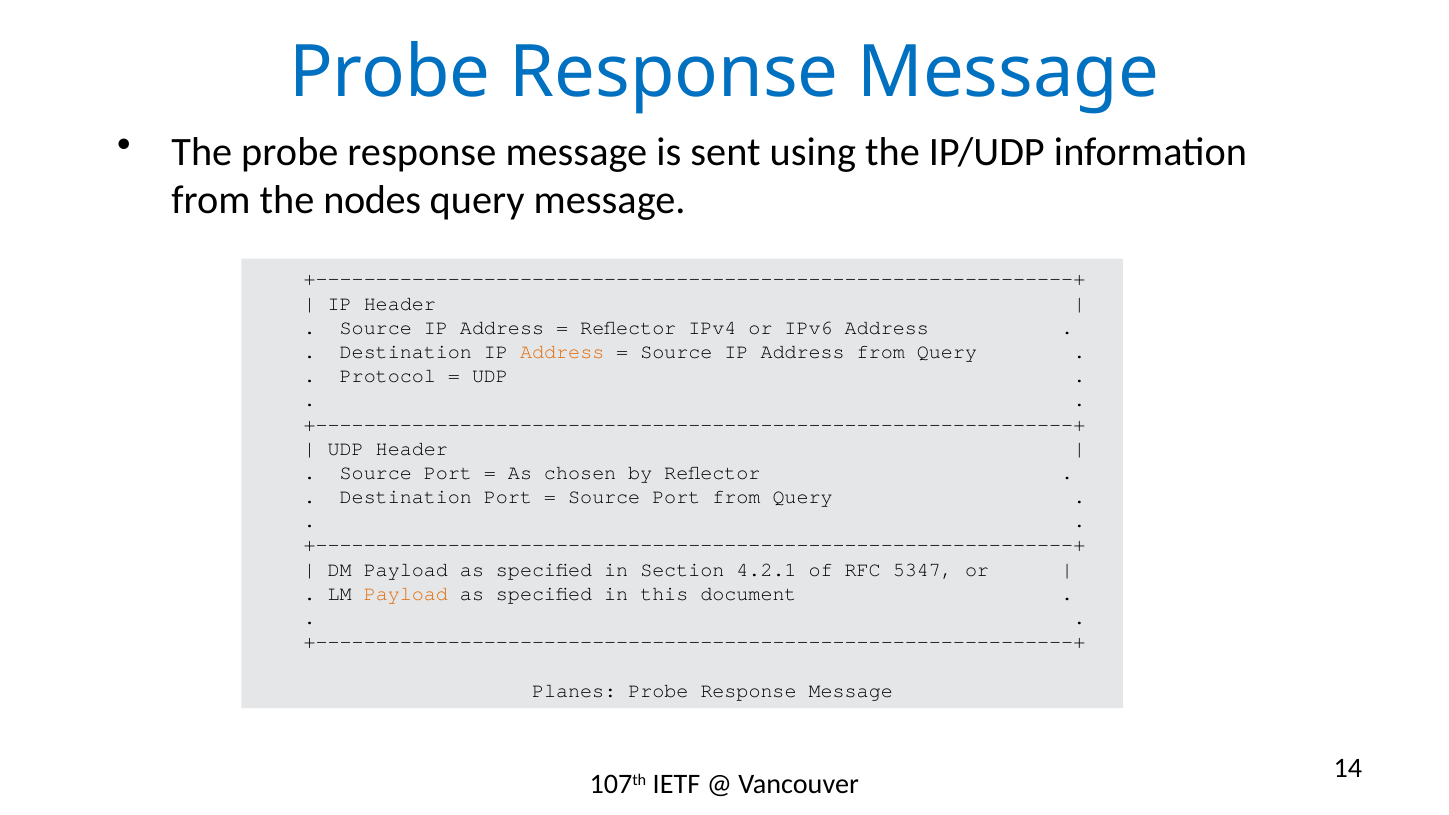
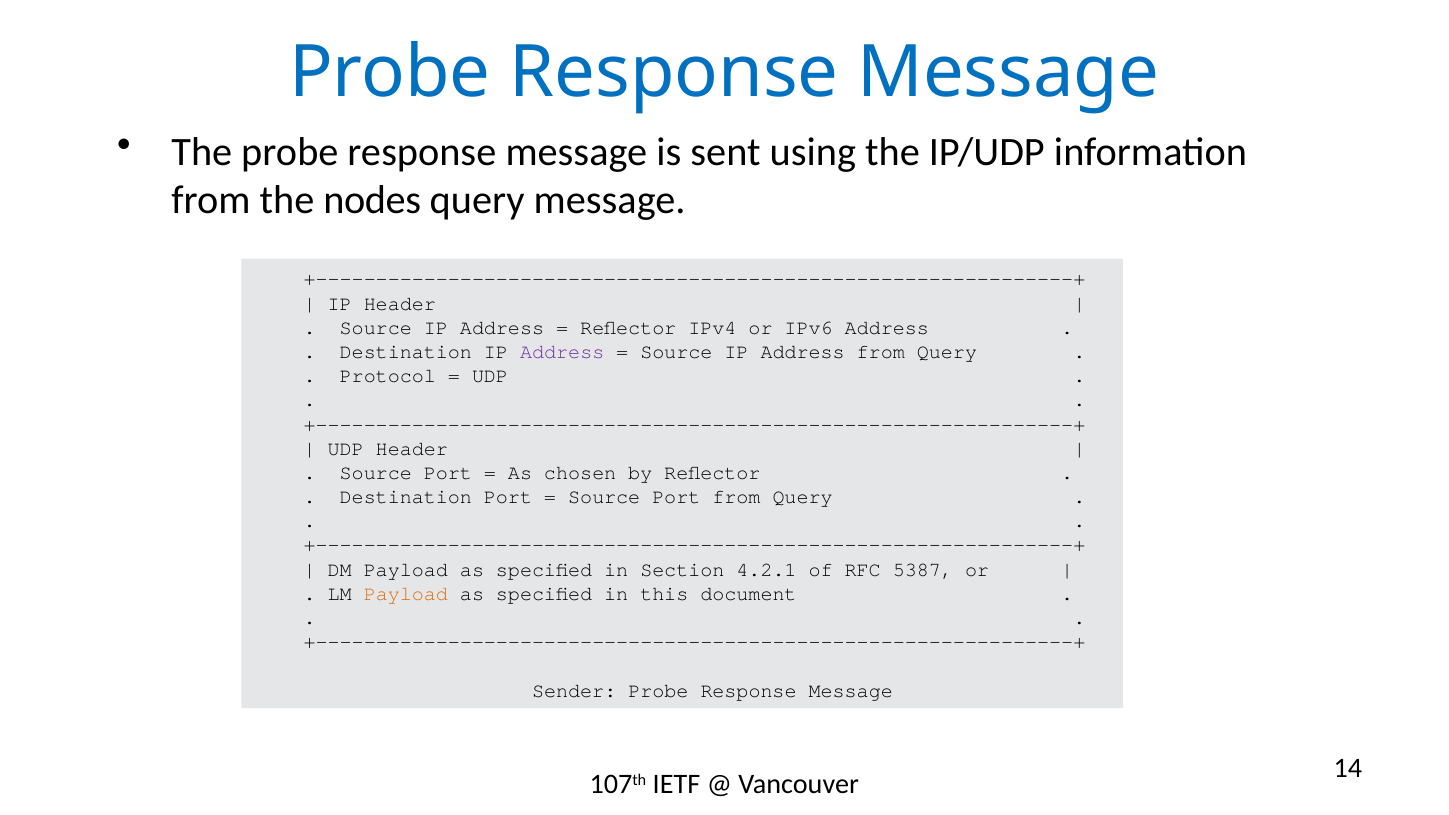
Address colour: orange -> purple (562, 352)
5347: 5347 -> 5387 (923, 570)
Planes: Planes -> Sender (574, 690)
